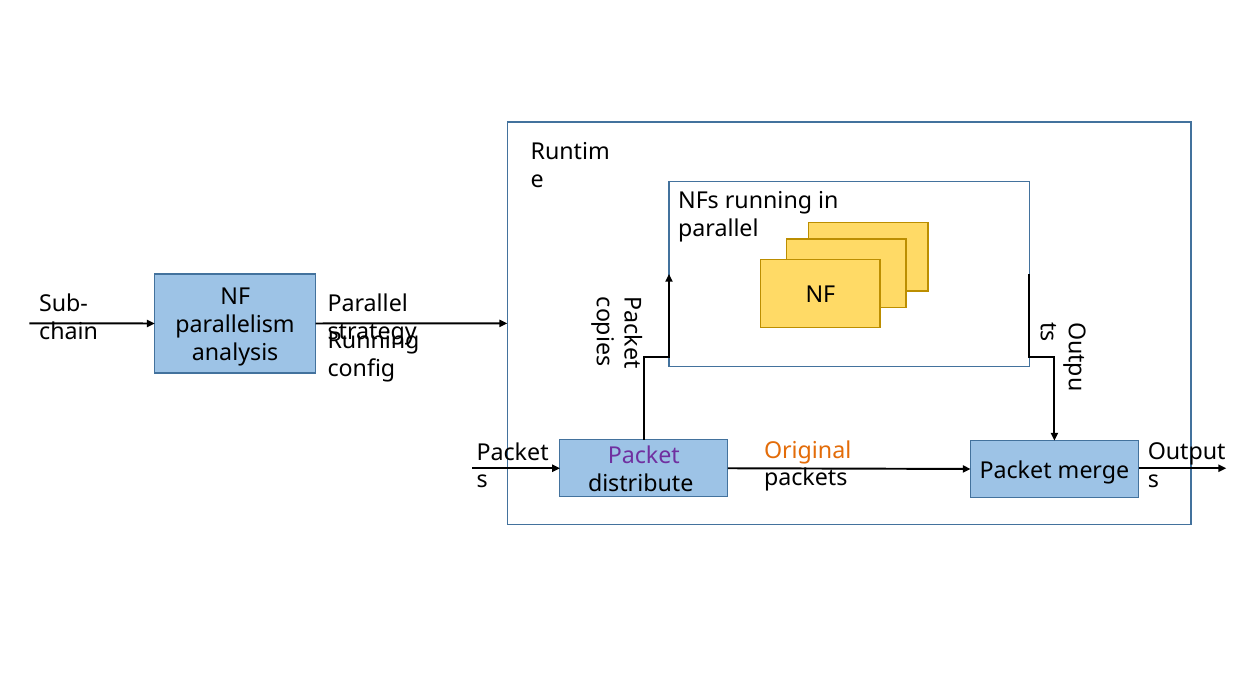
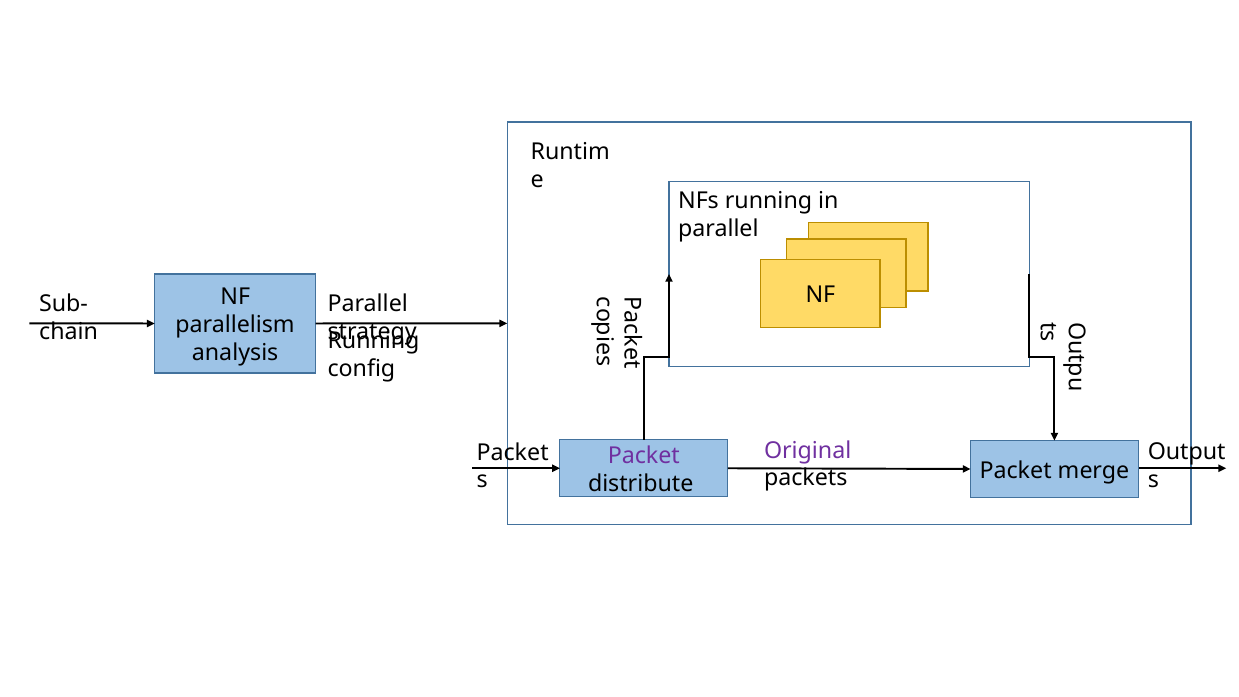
Original colour: orange -> purple (808, 450)
